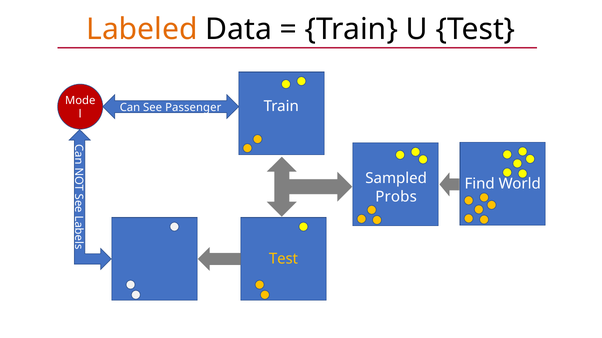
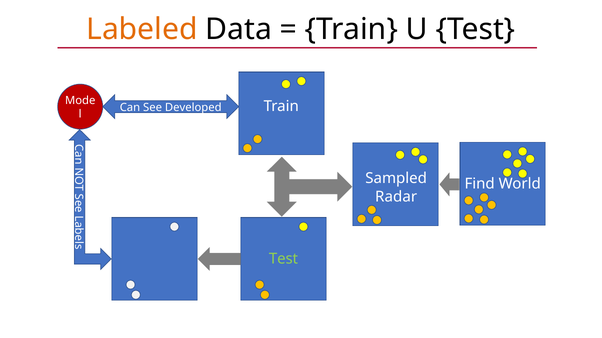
Passenger: Passenger -> Developed (193, 108)
Probs: Probs -> Radar (396, 197)
Test colour: yellow -> light green (284, 259)
